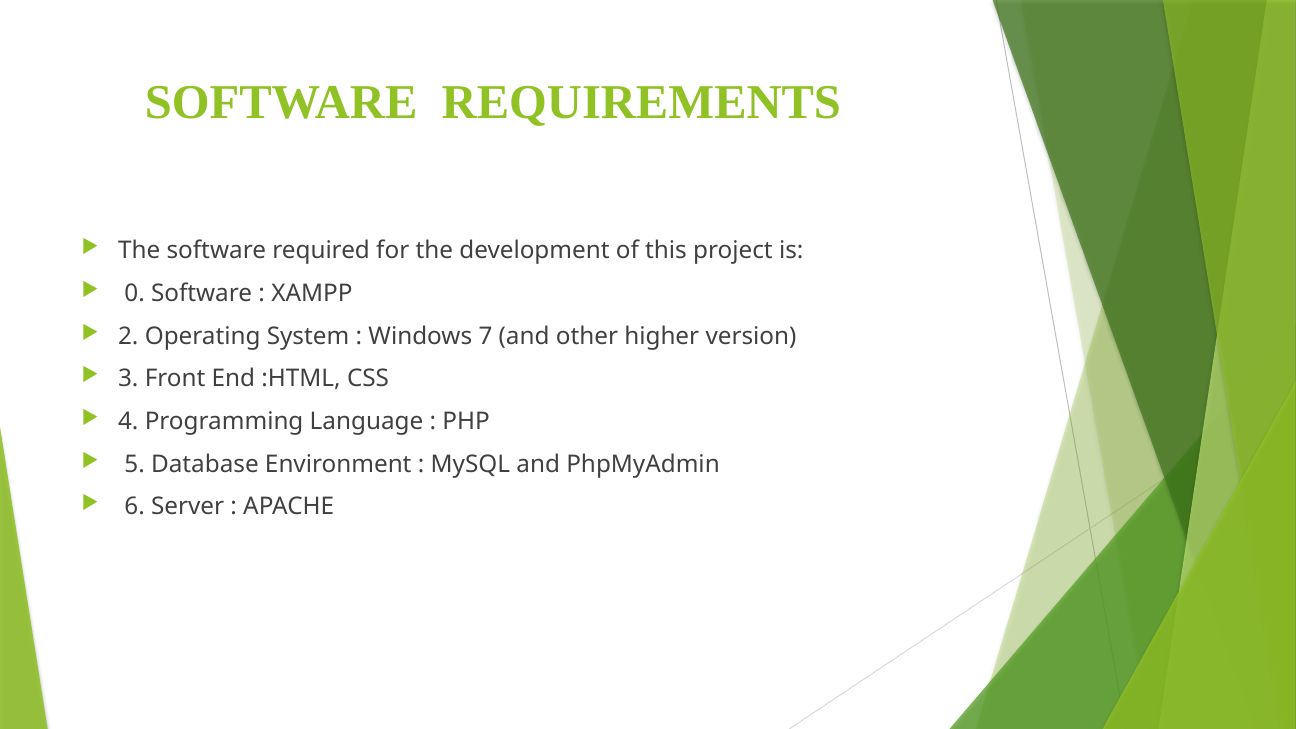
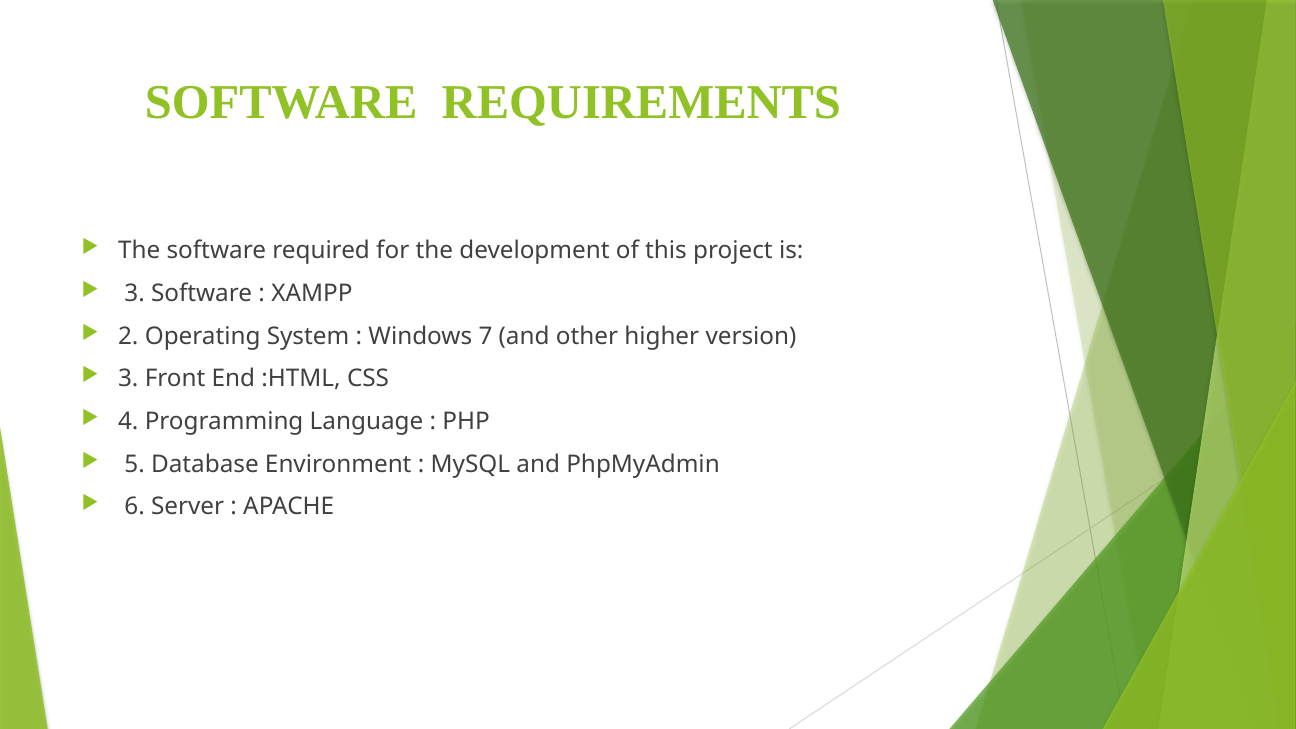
0: 0 -> 3 (135, 293)
